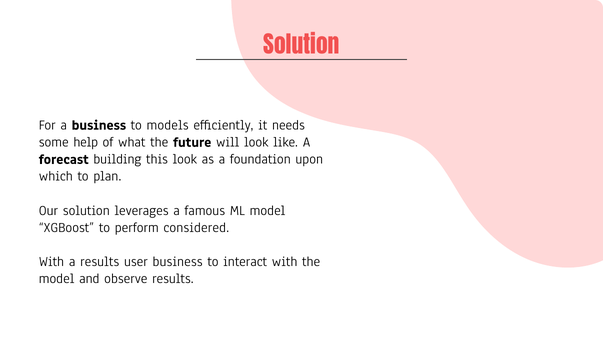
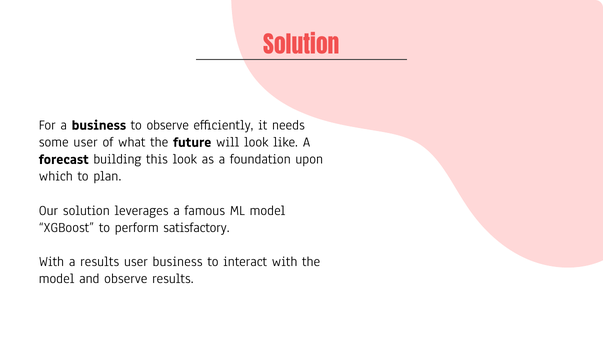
to models: models -> observe (168, 125)
some help: help -> user (86, 142)
considered: considered -> satisfactory (196, 228)
